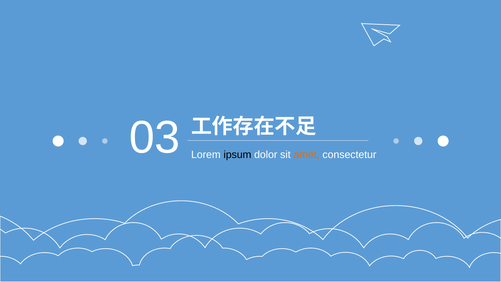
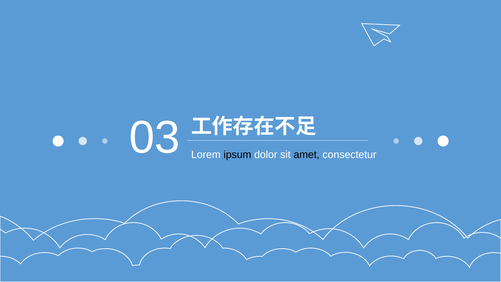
amet colour: orange -> black (307, 155)
